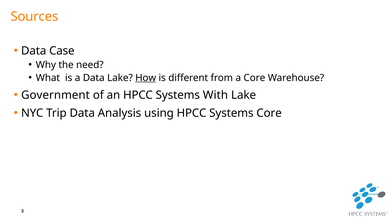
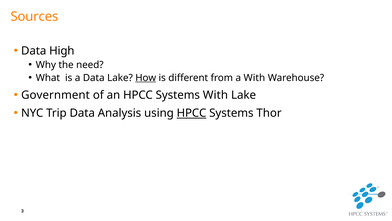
Case: Case -> High (62, 51)
a Core: Core -> With (254, 78)
HPCC underline: none -> present (191, 113)
Systems Core: Core -> Thor (269, 113)
